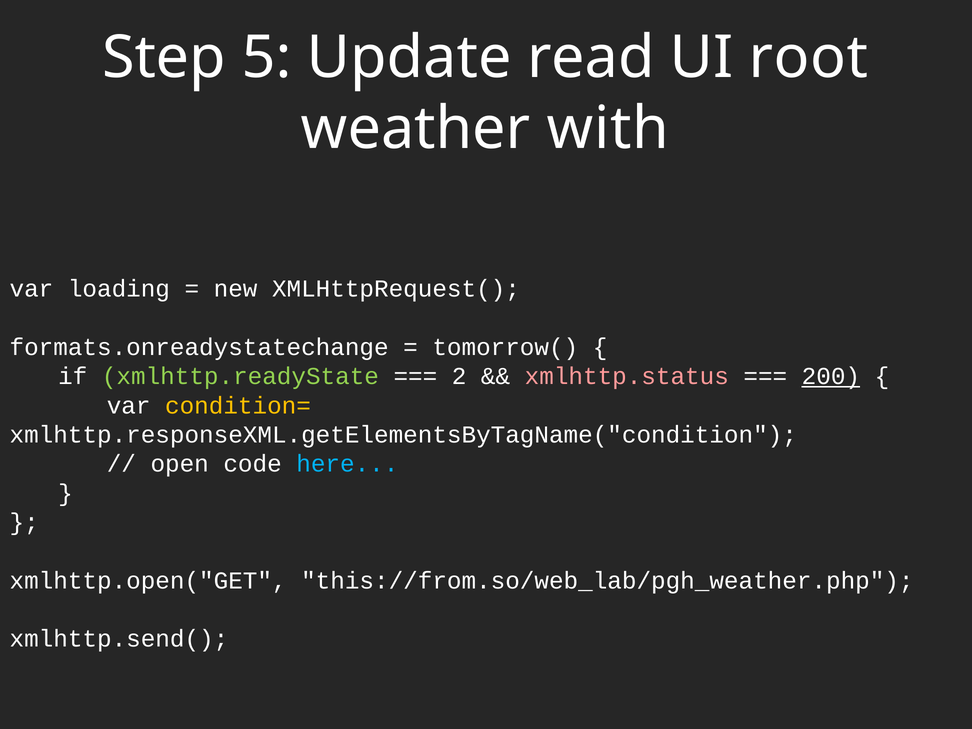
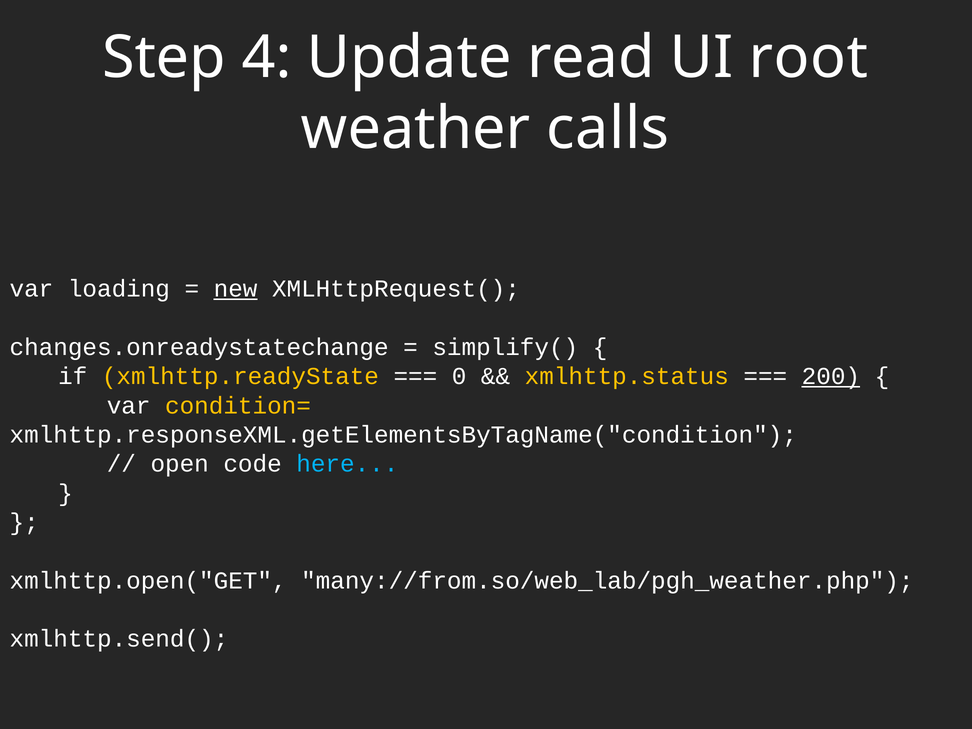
5: 5 -> 4 (267, 57)
with: with -> calls (608, 129)
new underline: none -> present (236, 289)
formats.onreadystatechange: formats.onreadystatechange -> changes.onreadystatechange (199, 347)
tomorrow(: tomorrow( -> simplify( (505, 347)
xmlhttp.readyState colour: light green -> yellow (240, 376)
2: 2 -> 0 (459, 376)
xmlhttp.status colour: pink -> yellow (627, 376)
this://from.so/web_lab/pgh_weather.php: this://from.so/web_lab/pgh_weather.php -> many://from.so/web_lab/pgh_weather.php (607, 581)
